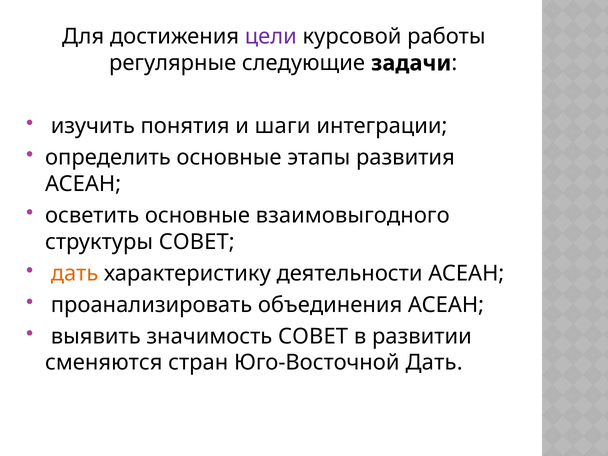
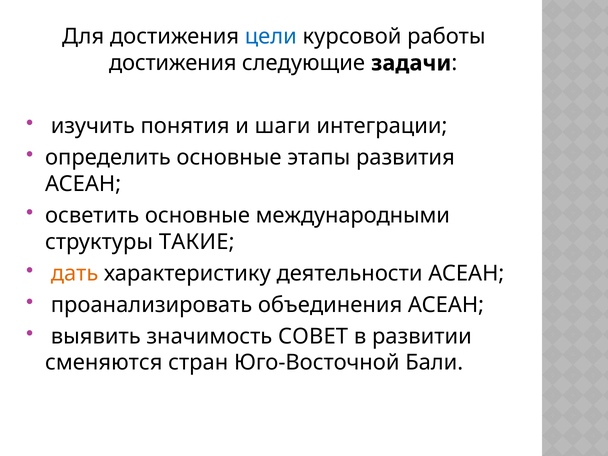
цели colour: purple -> blue (271, 37)
регулярные: регулярные -> достижения (173, 63)
взаимовыгодного: взаимовыгодного -> международными (353, 215)
структуры СОВЕТ: СОВЕТ -> ТАКИЕ (197, 242)
Юго-Восточной Дать: Дать -> Бали (434, 363)
